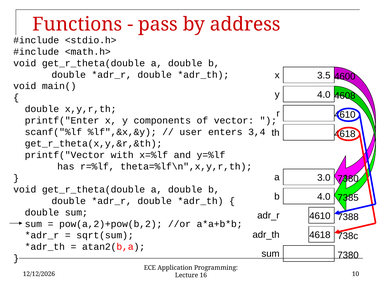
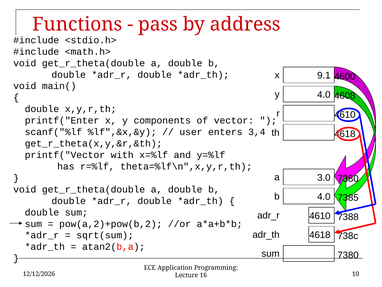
3.5: 3.5 -> 9.1 (324, 75)
